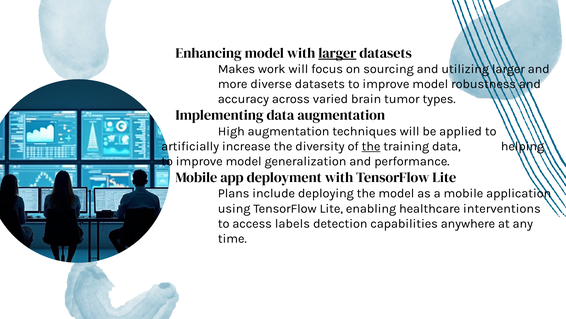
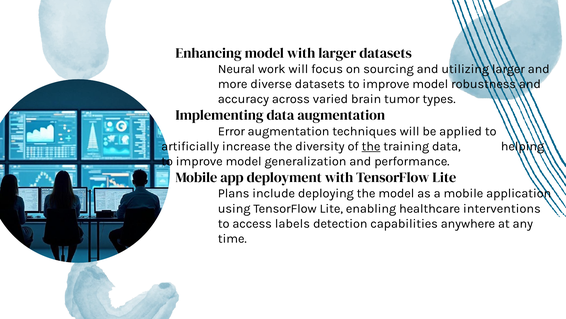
larger underline: present -> none (337, 53)
Makes: Makes -> Neural (236, 69)
High: High -> Error (231, 131)
